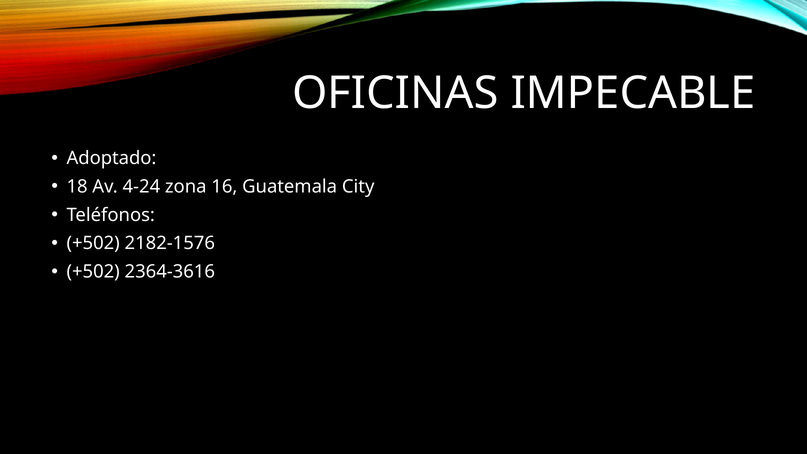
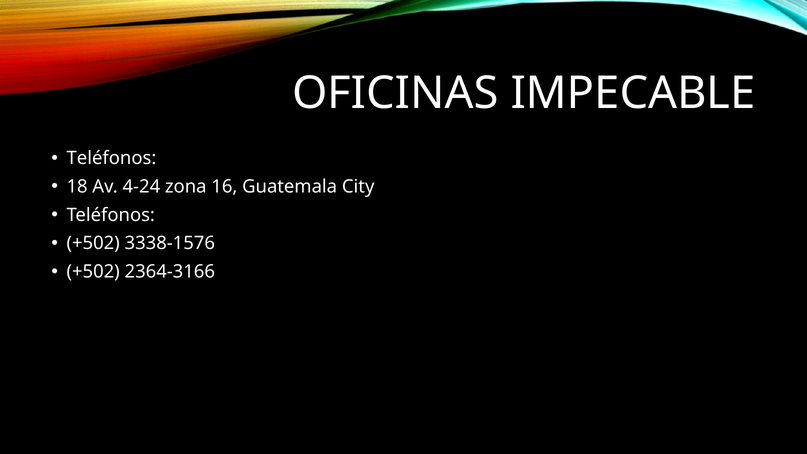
Adoptado: Adoptado -> Teléfonos (111, 158)
2182-1576: 2182-1576 -> 3338-1576 (170, 243)
2364-3616: 2364-3616 -> 2364-3166 (170, 272)
